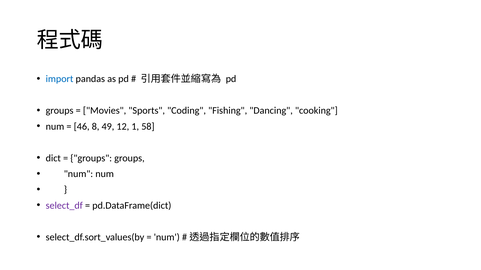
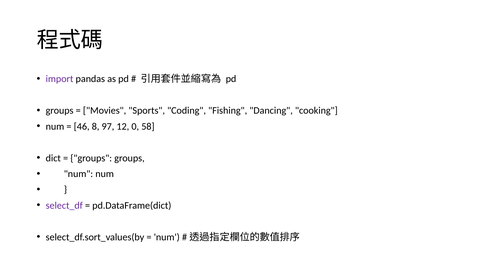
import colour: blue -> purple (60, 79)
49: 49 -> 97 (108, 127)
1: 1 -> 0 (135, 127)
